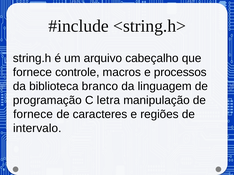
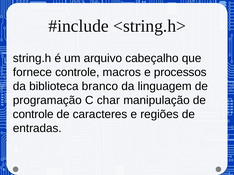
letra: letra -> char (108, 100)
fornece: fornece -> controle (33, 114)
intervalo: intervalo -> entradas (37, 129)
